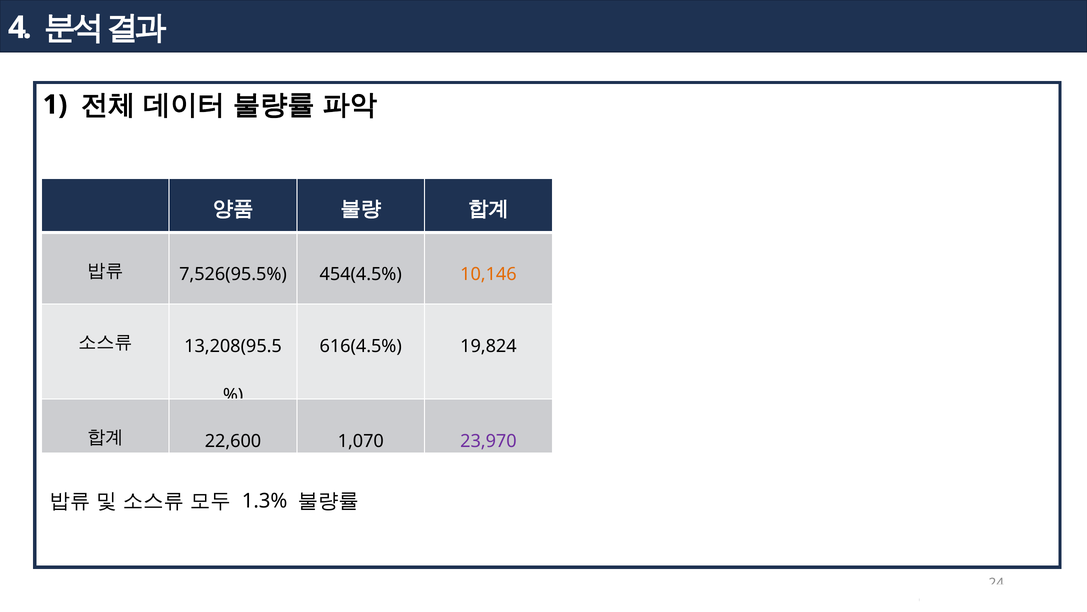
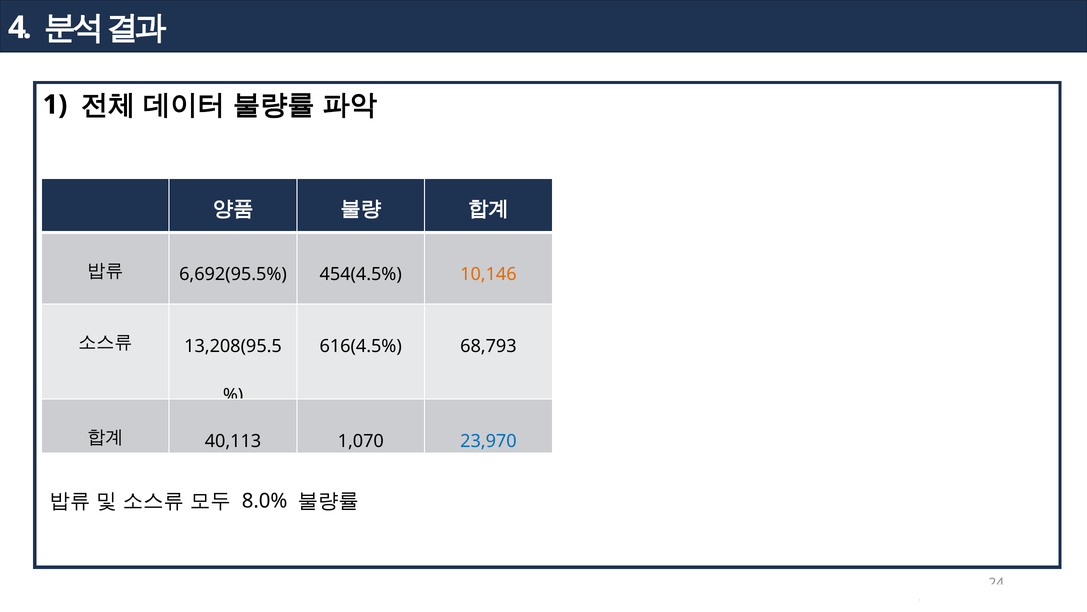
7,526(95.5%: 7,526(95.5% -> 6,692(95.5% (233, 274)
19,824: 19,824 -> 68,793 (488, 346)
22,600: 22,600 -> 40,113 (233, 441)
23,970 colour: purple -> blue (488, 441)
1.3%: 1.3% -> 8.0% (265, 500)
